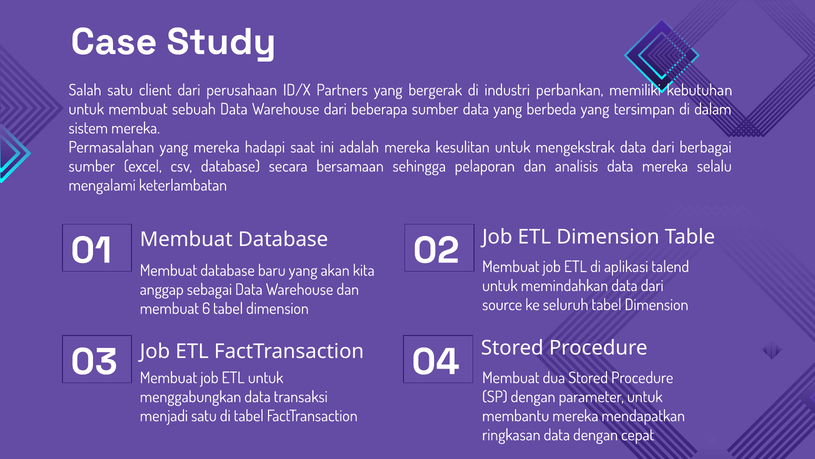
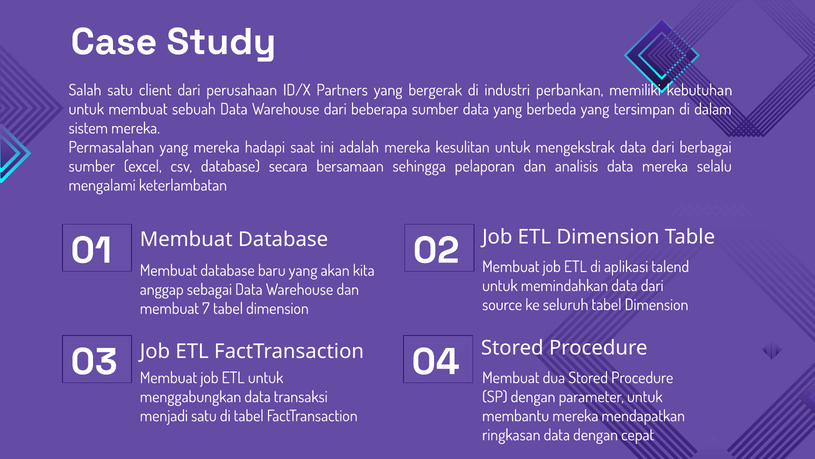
6: 6 -> 7 (206, 308)
